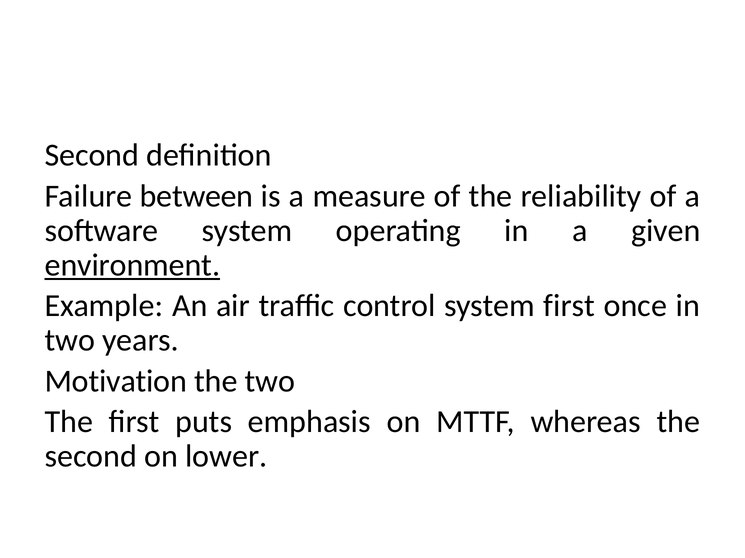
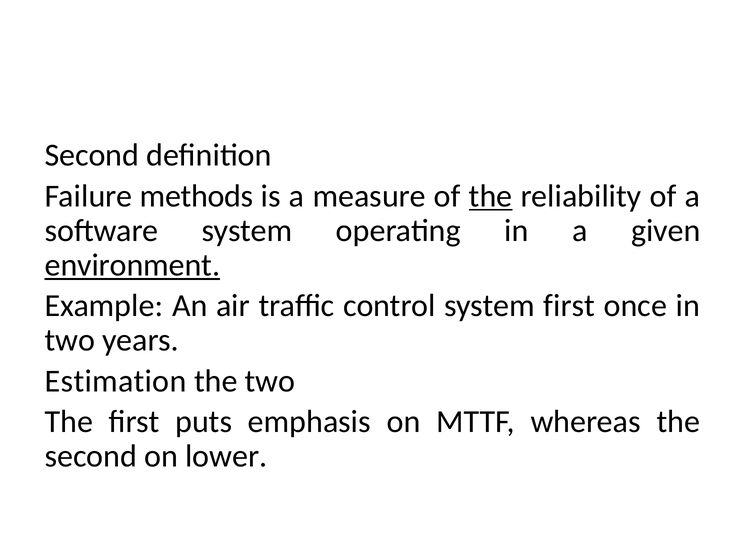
between: between -> methods (197, 196)
the underline: none -> present (491, 196)
Motivation: Motivation -> Estimation (116, 381)
